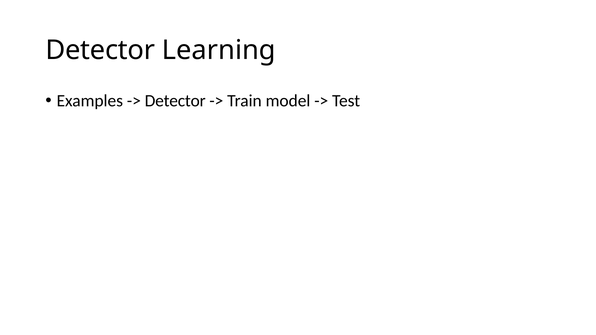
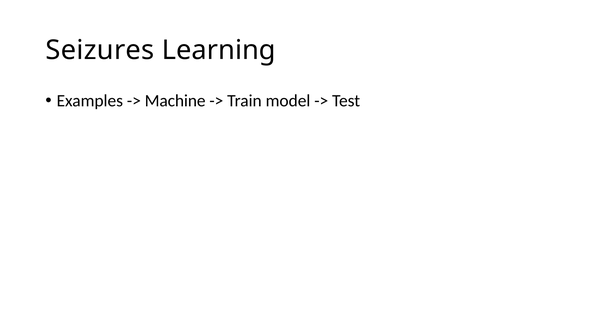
Detector: Detector -> Seizures (100, 50)
Detector: Detector -> Machine (175, 101)
